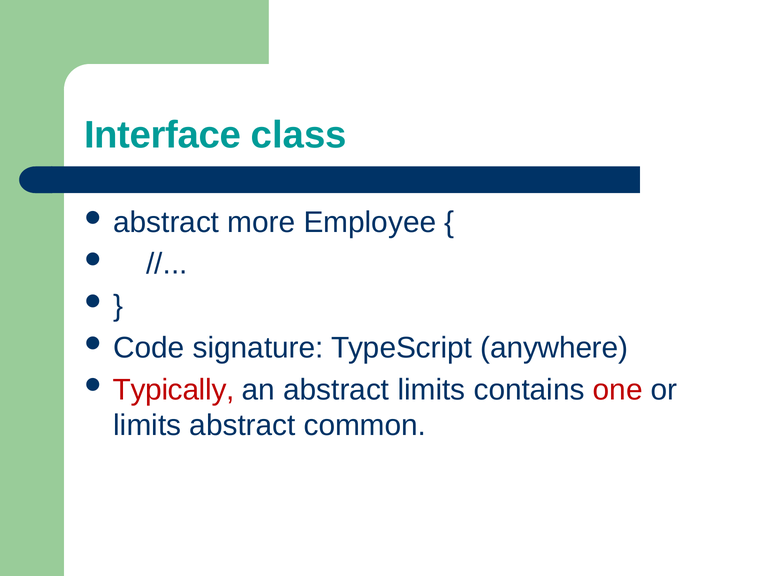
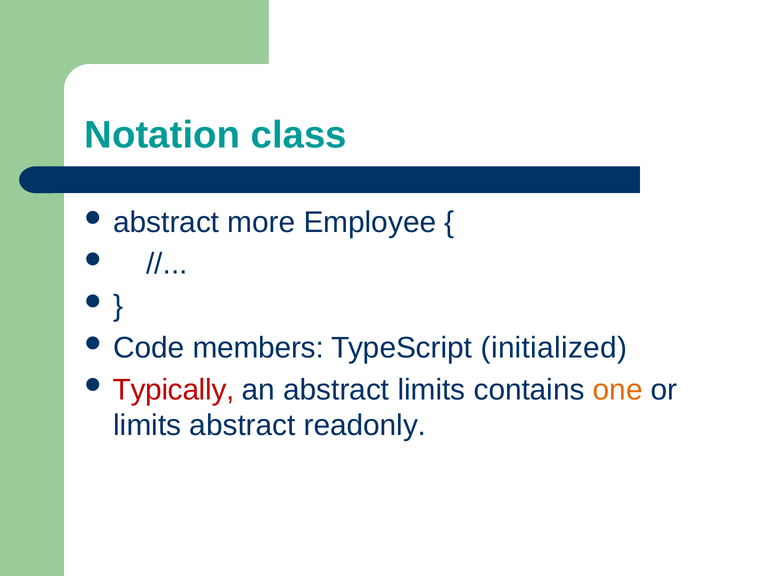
Interface: Interface -> Notation (162, 135)
signature: signature -> members (258, 348)
anywhere: anywhere -> initialized (554, 348)
one colour: red -> orange (618, 390)
common: common -> readonly (365, 426)
